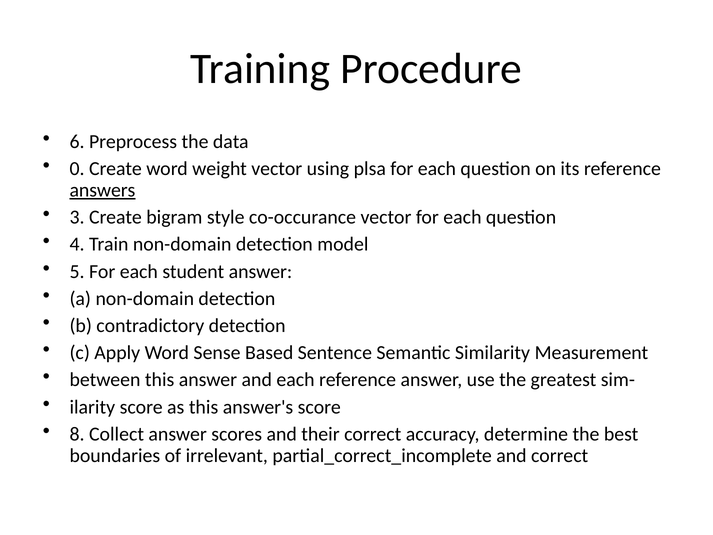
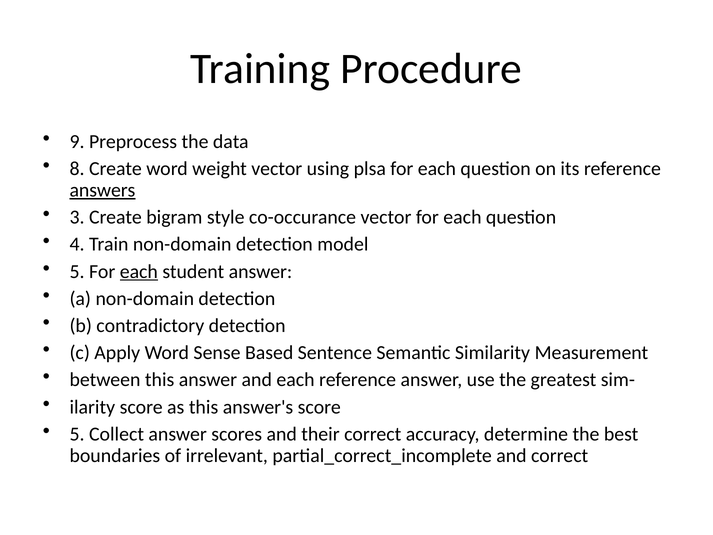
6: 6 -> 9 (77, 142)
0: 0 -> 8 (77, 169)
each underline: none -> present (139, 271)
8: 8 -> 5 (77, 434)
